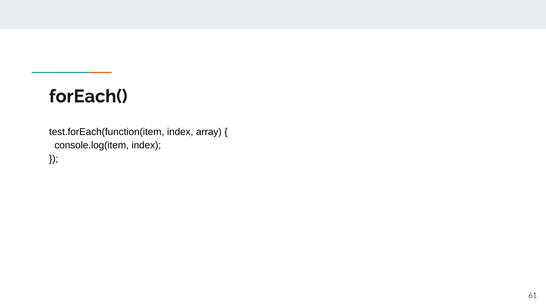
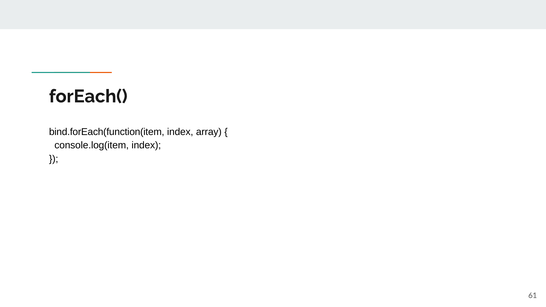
test.forEach(function(item: test.forEach(function(item -> bind.forEach(function(item (107, 132)
